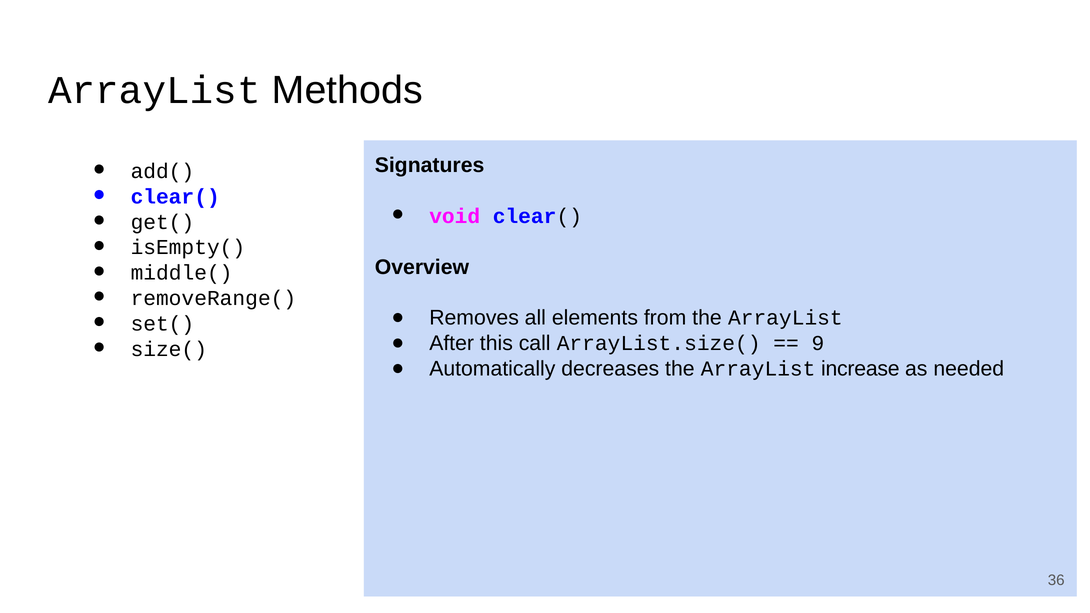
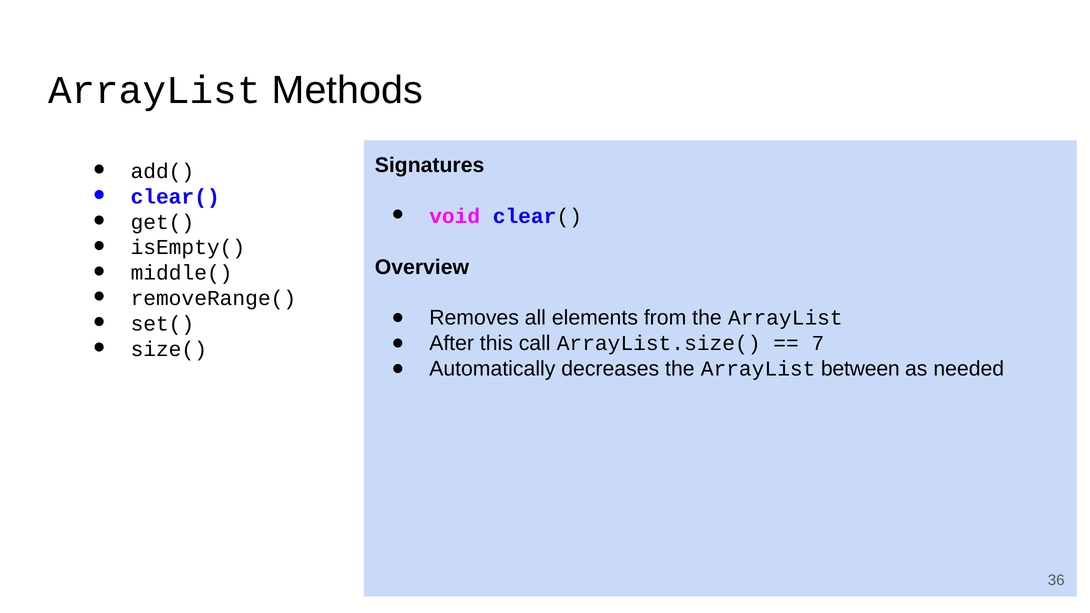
9: 9 -> 7 (818, 344)
increase: increase -> between (860, 369)
